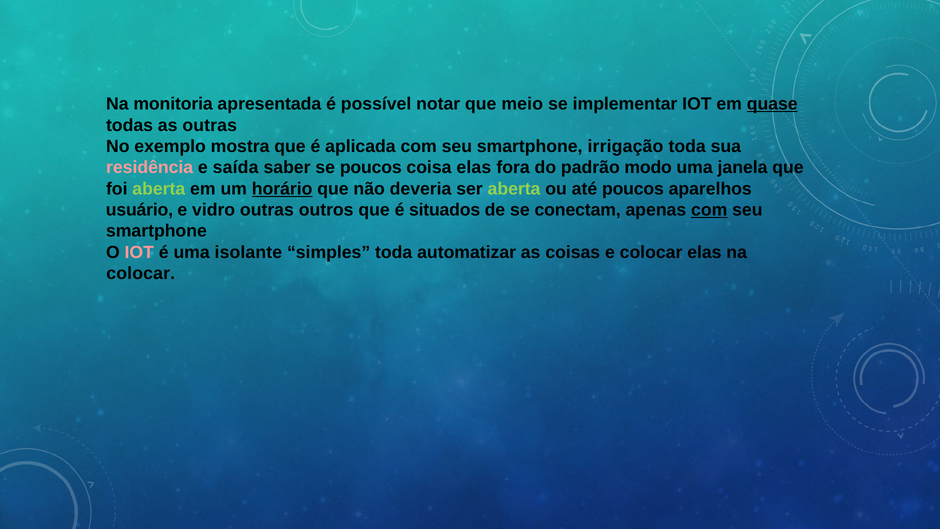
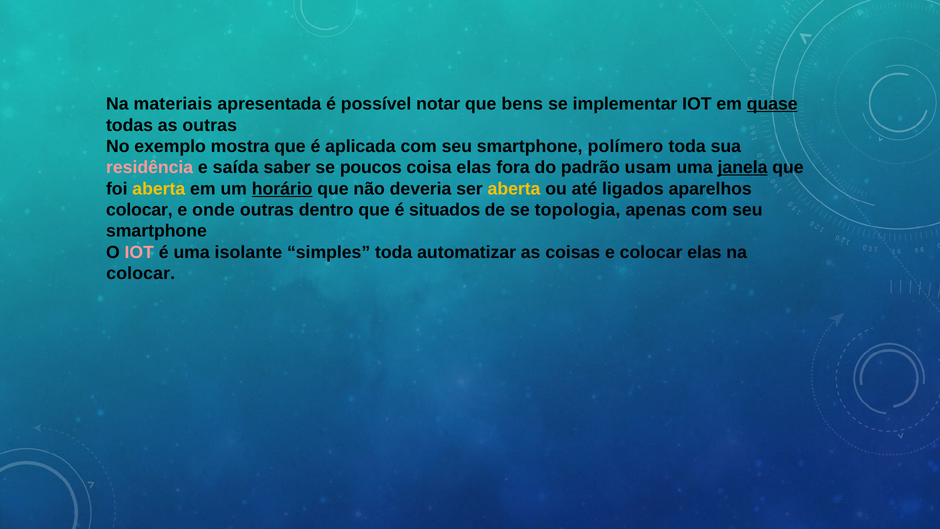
monitoria: monitoria -> materiais (173, 104)
meio: meio -> bens (522, 104)
irrigação: irrigação -> polímero (625, 146)
modo: modo -> usam (648, 167)
janela underline: none -> present (743, 167)
aberta colour: light green -> yellow (159, 189)
aberta colour: light green -> yellow (514, 189)
até poucos: poucos -> ligados (633, 189)
usuário: usuário -> colocar (139, 210)
vidro: vidro -> onde (214, 210)
outros: outros -> dentro (326, 210)
conectam: conectam -> topologia (578, 210)
com underline: present -> none (709, 210)
